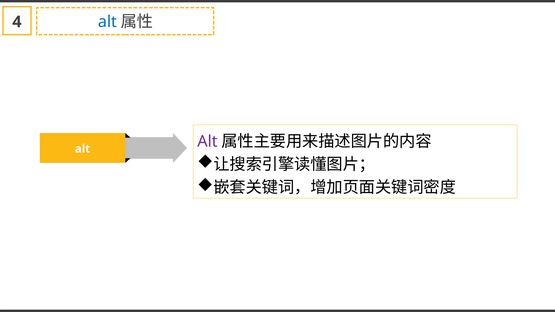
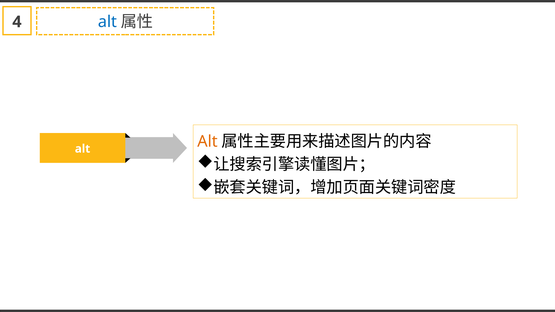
Alt colour: purple -> orange (207, 141)
